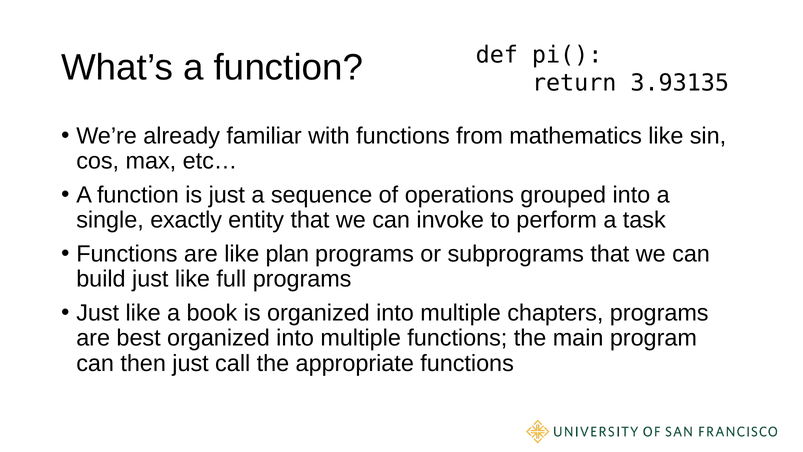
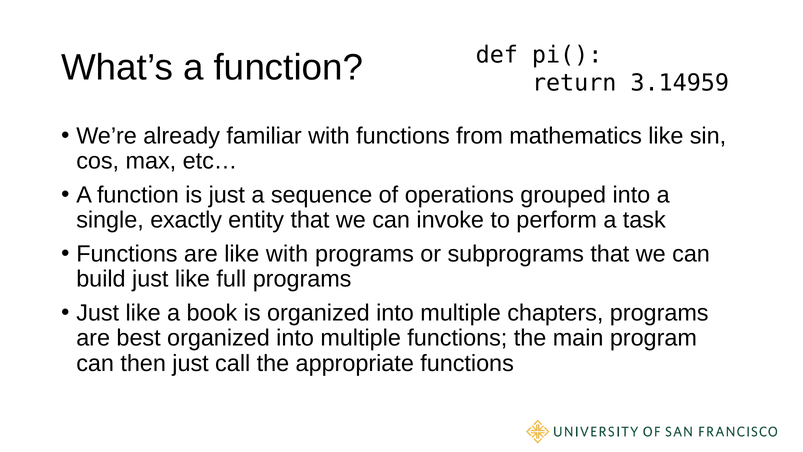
3.93135: 3.93135 -> 3.14959 (680, 83)
like plan: plan -> with (287, 254)
